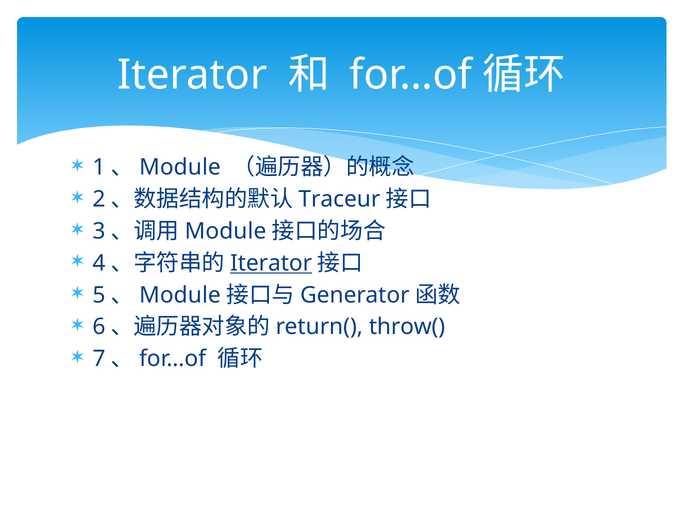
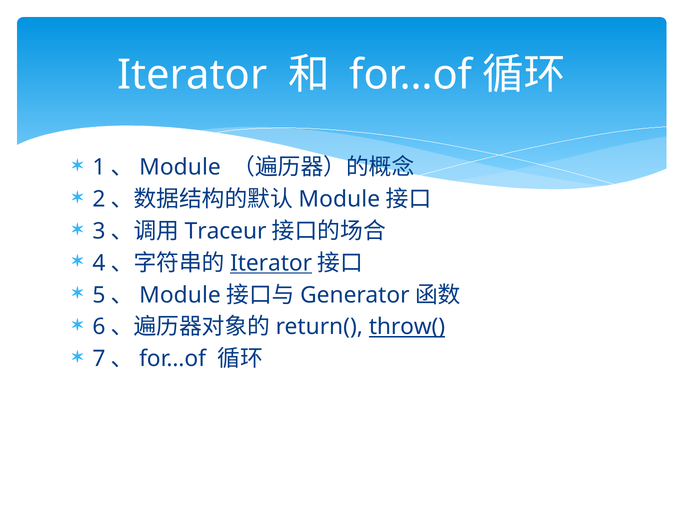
Traceur: Traceur -> Module (339, 199)
Module: Module -> Traceur (226, 231)
throw( underline: none -> present (407, 326)
